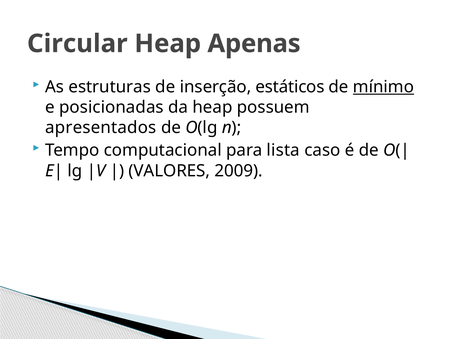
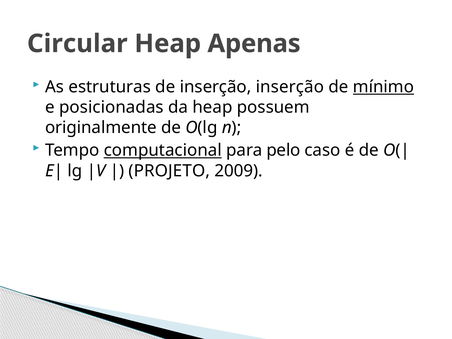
inserção estáticos: estáticos -> inserção (290, 87)
apresentados: apresentados -> originalmente (101, 128)
computacional underline: none -> present (163, 150)
lista: lista -> pelo (283, 150)
VALORES: VALORES -> PROJETO (169, 171)
